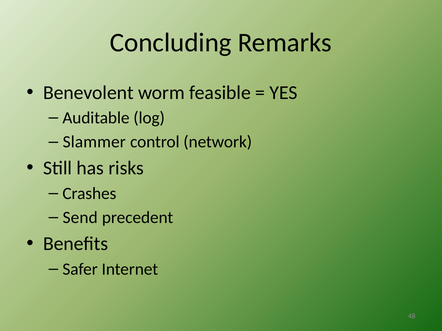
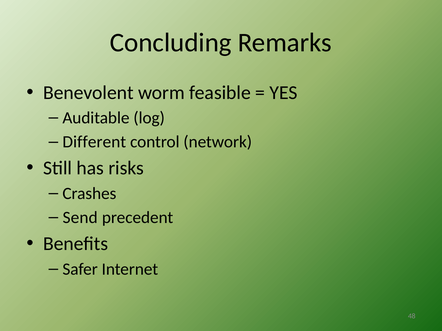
Slammer: Slammer -> Different (94, 142)
